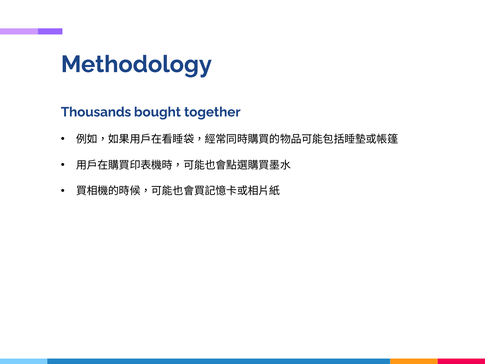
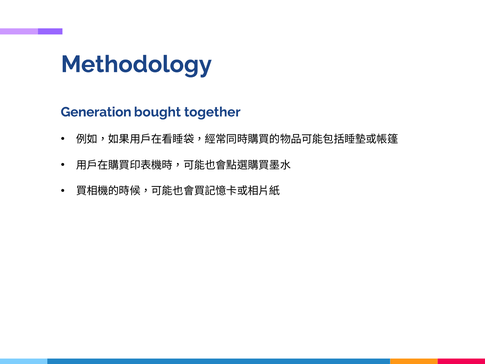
Thousands: Thousands -> Generation (96, 112)
